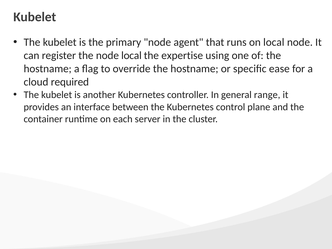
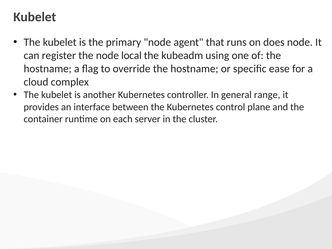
on local: local -> does (274, 42)
expertise: expertise -> kubeadm (182, 56)
required: required -> complex (70, 82)
